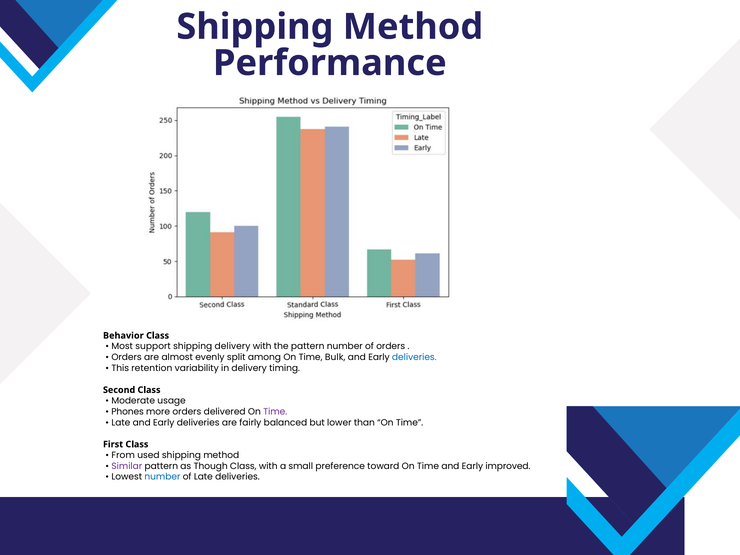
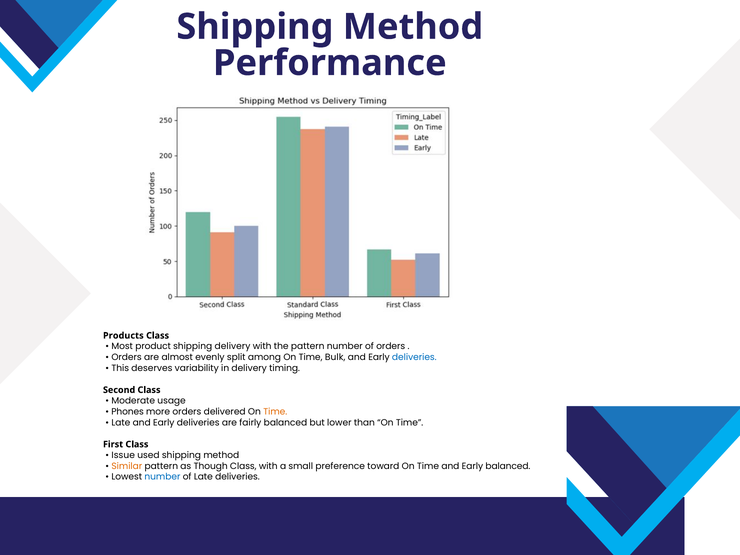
Behavior: Behavior -> Products (123, 336)
support: support -> product (153, 346)
retention: retention -> deserves (152, 368)
Time colour: purple -> orange (275, 412)
From: From -> Issue (123, 455)
Similar colour: purple -> orange (127, 466)
Early improved: improved -> balanced (508, 466)
